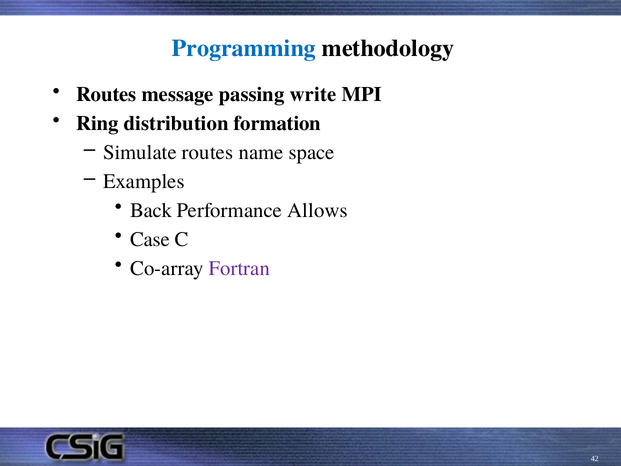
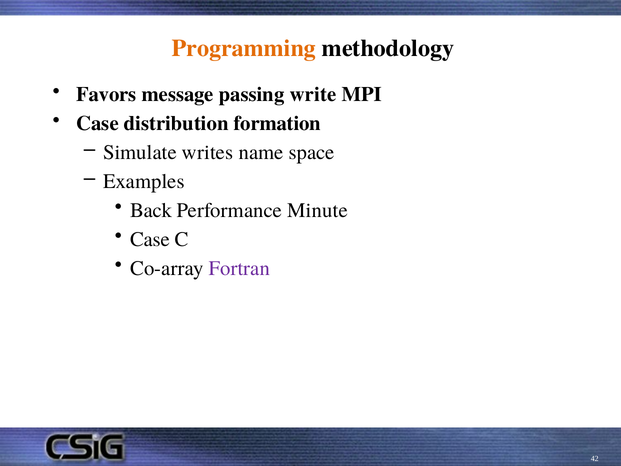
Programming colour: blue -> orange (244, 48)
Routes: Routes -> Favors (106, 95)
Ring: Ring -> Case (97, 123)
Simulate routes: routes -> writes (208, 152)
Allows: Allows -> Minute (318, 210)
